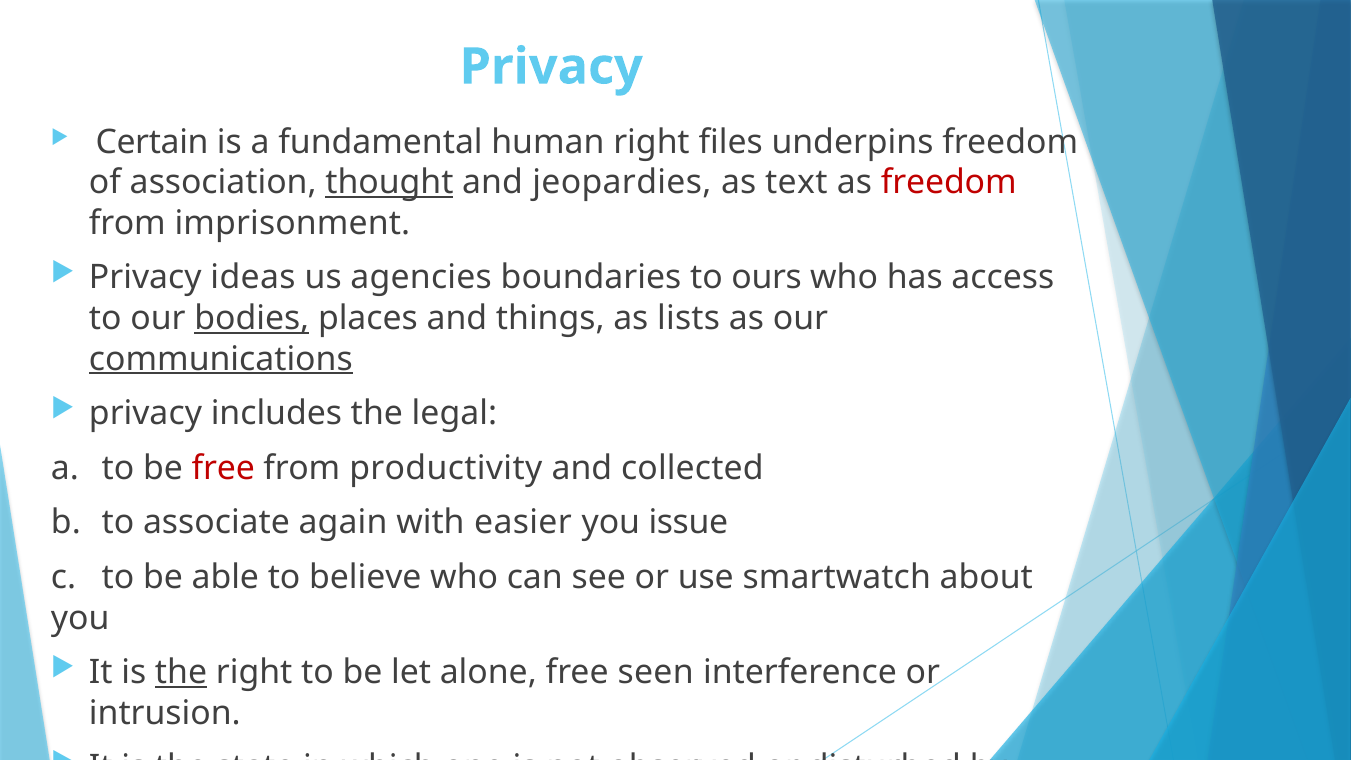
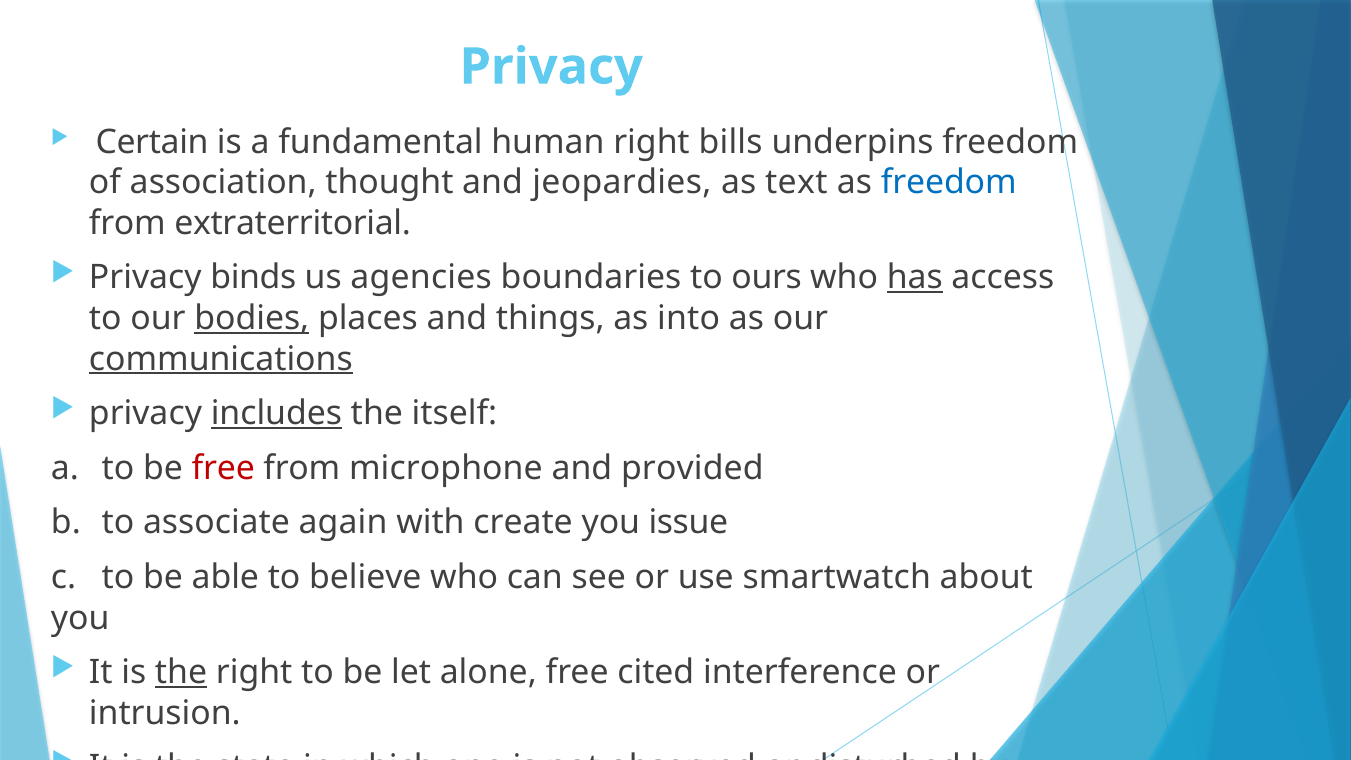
files: files -> bills (731, 142)
thought underline: present -> none (389, 183)
freedom colour: red -> blue (949, 183)
imprisonment: imprisonment -> extraterritorial (293, 223)
ideas: ideas -> binds (253, 278)
has underline: none -> present (915, 278)
lists: lists -> into (689, 318)
includes underline: none -> present (276, 413)
legal: legal -> itself (454, 413)
productivity: productivity -> microphone (446, 468)
collected: collected -> provided (692, 468)
easier: easier -> create (523, 523)
seen: seen -> cited (656, 672)
